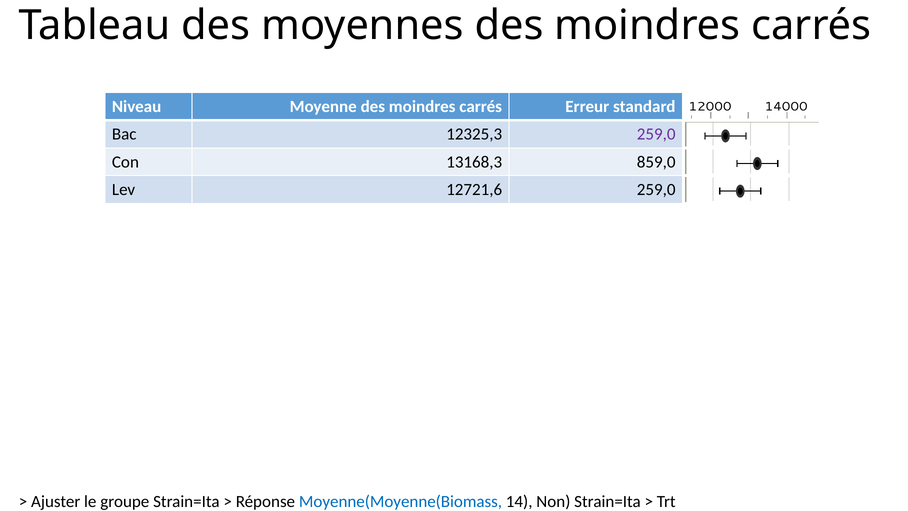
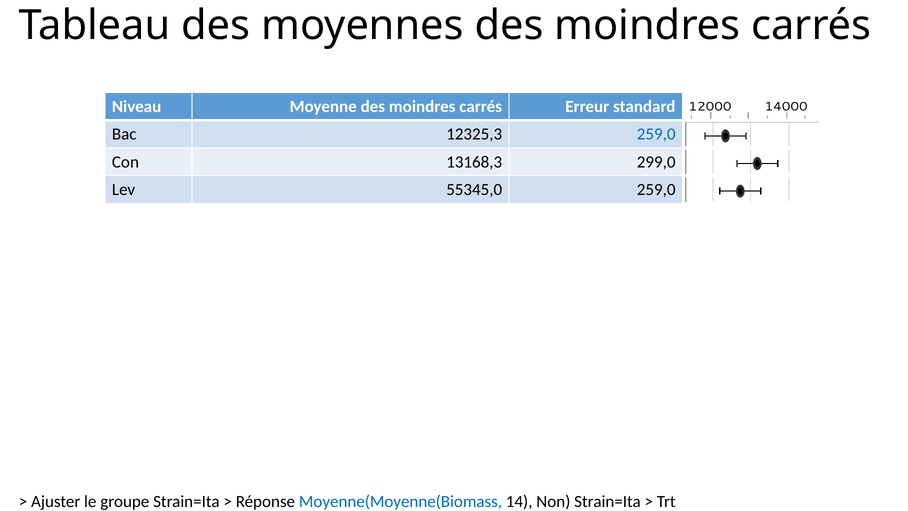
259,0 colour: purple -> blue (656, 134)
859,0: 859,0 -> 299,0 (656, 162)
12721,6: 12721,6 -> 55345,0 (474, 190)
